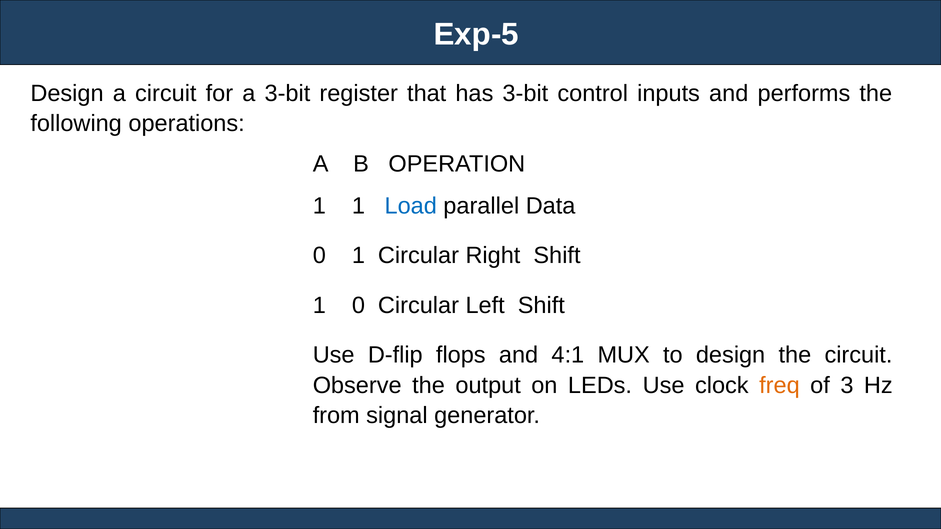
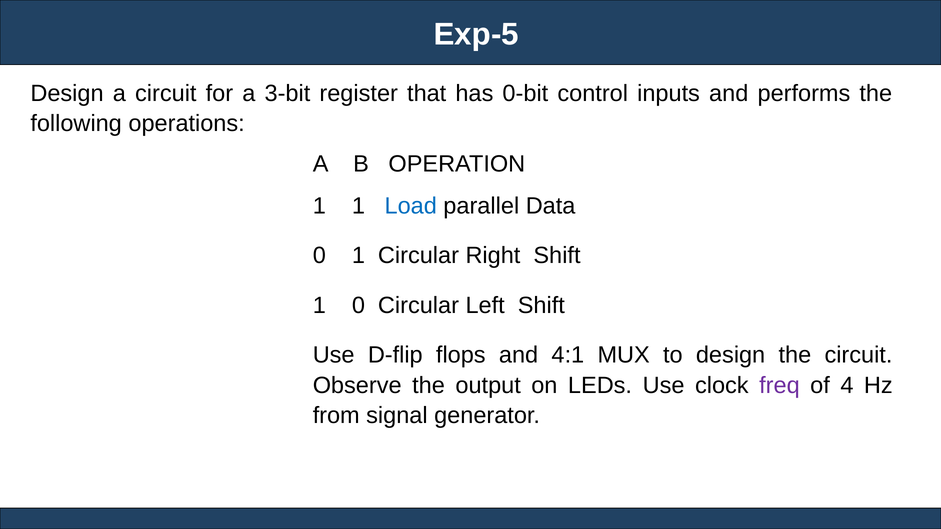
has 3-bit: 3-bit -> 0-bit (525, 94)
freq colour: orange -> purple (779, 386)
3: 3 -> 4 (847, 386)
